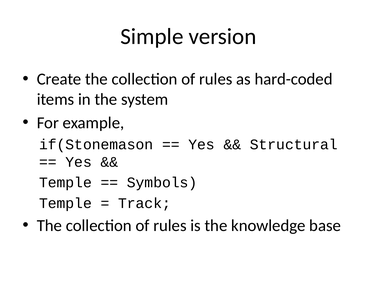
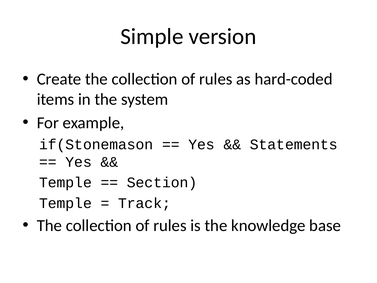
Structural: Structural -> Statements (294, 144)
Symbols: Symbols -> Section (162, 182)
